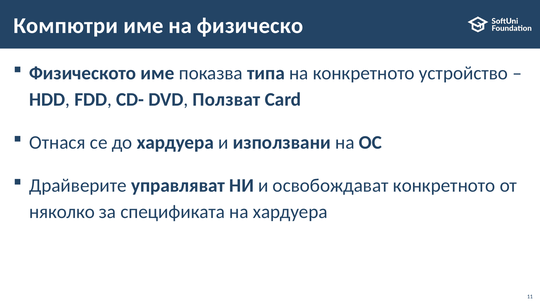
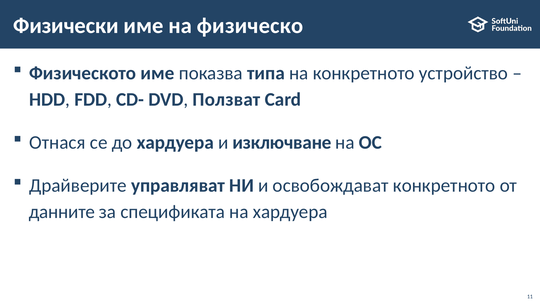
Компютри: Компютри -> Физически (66, 26)
използвани: използвани -> изключване (282, 142)
няколко: няколко -> данните (62, 212)
